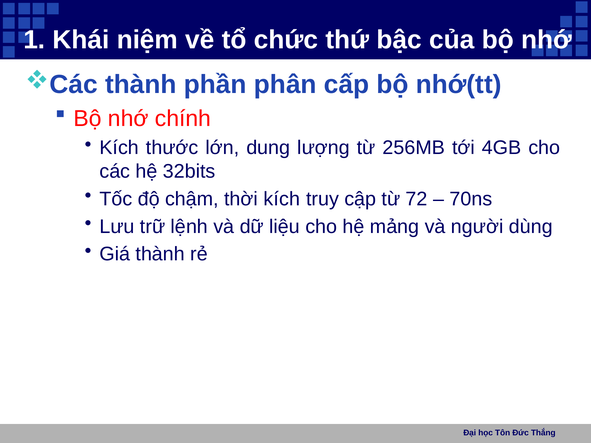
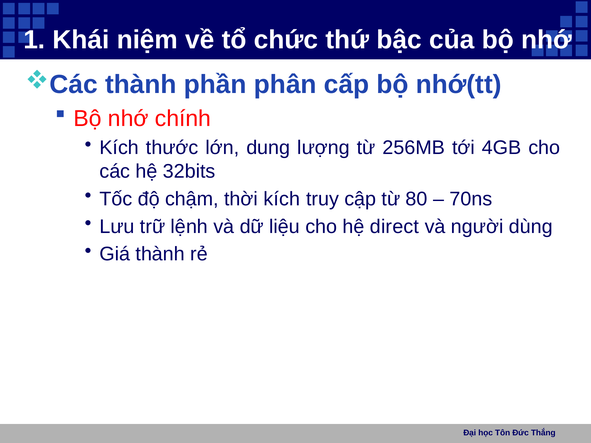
72: 72 -> 80 (417, 199)
mảng: mảng -> direct (394, 227)
